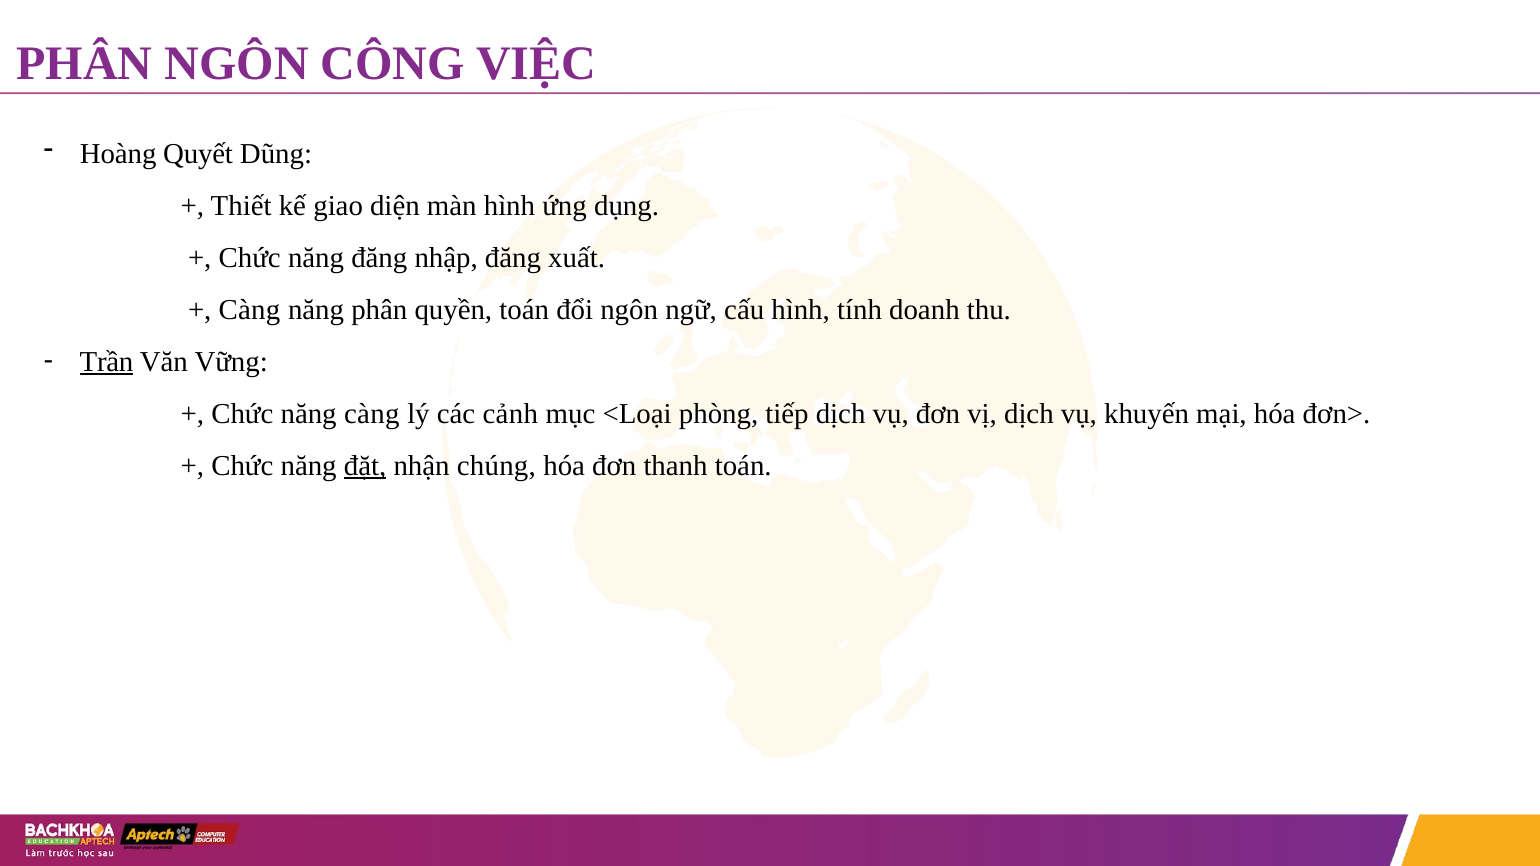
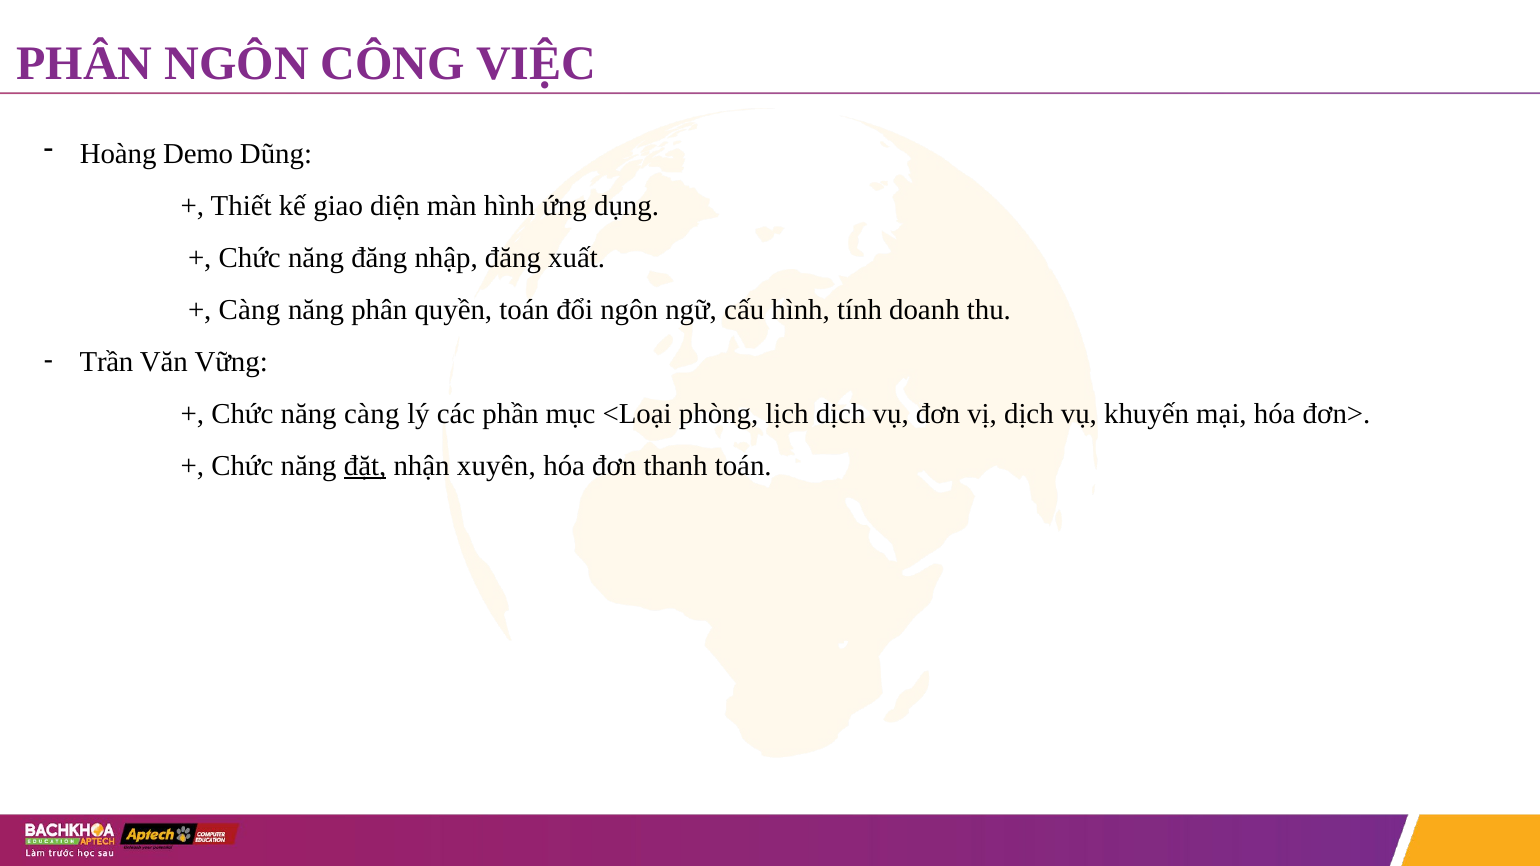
Quyết: Quyết -> Demo (198, 154)
Trần underline: present -> none (107, 362)
cảnh: cảnh -> phần (510, 414)
tiếp: tiếp -> lịch (787, 414)
chúng: chúng -> xuyên (496, 466)
